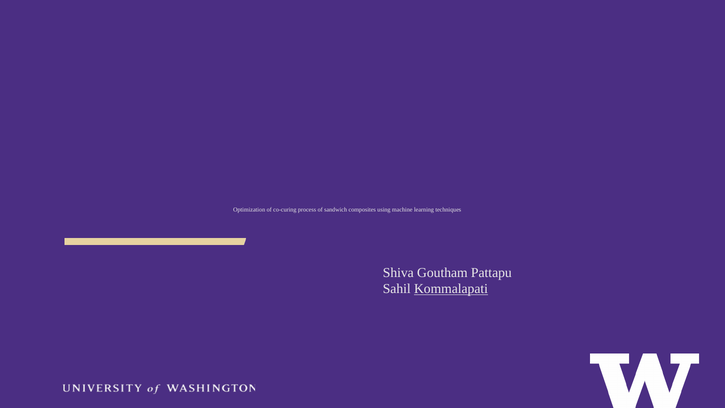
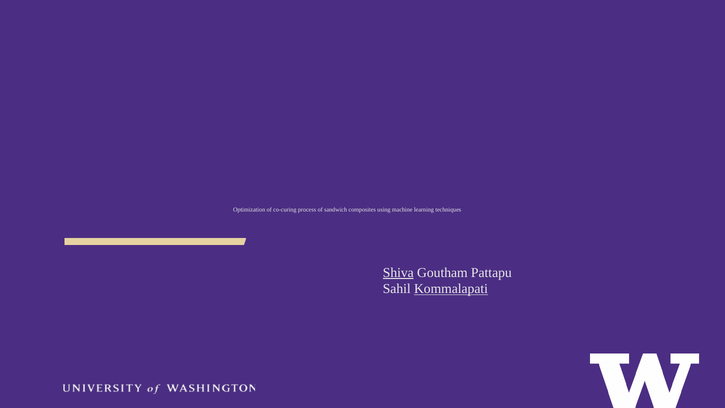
Shiva underline: none -> present (398, 273)
